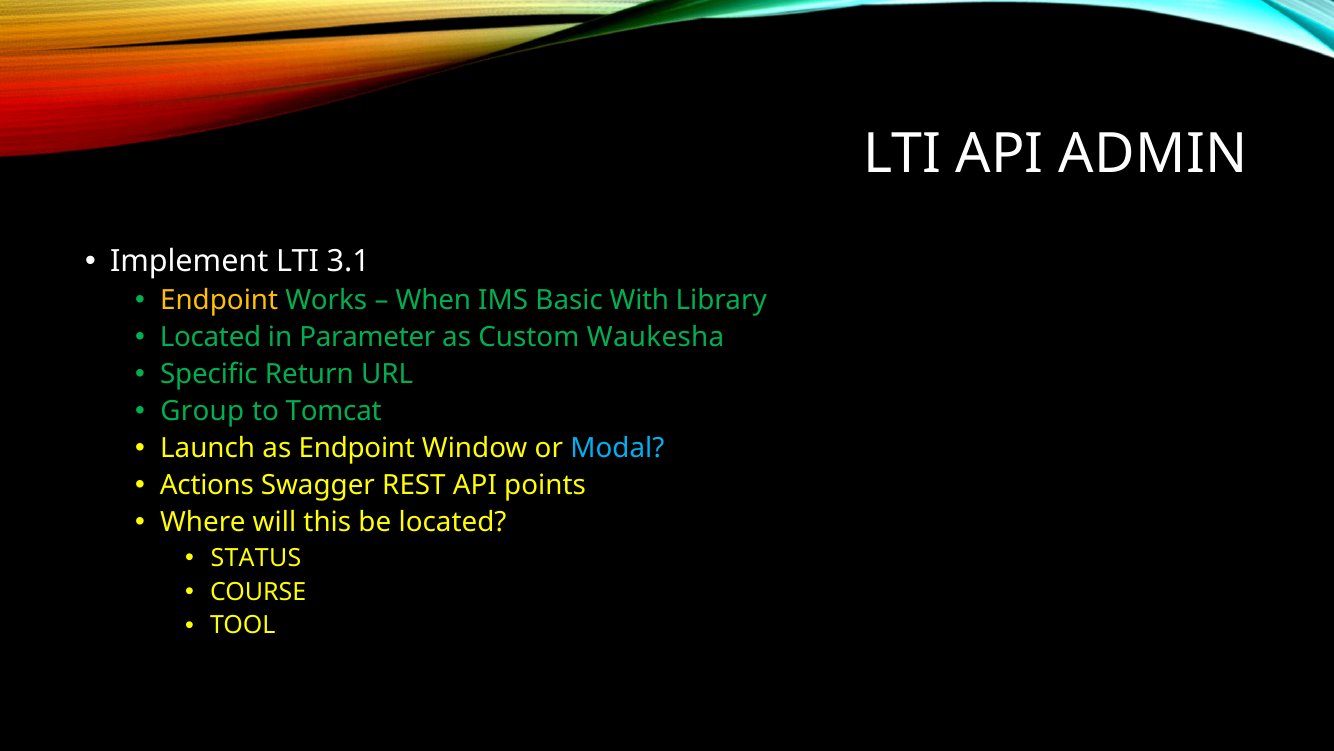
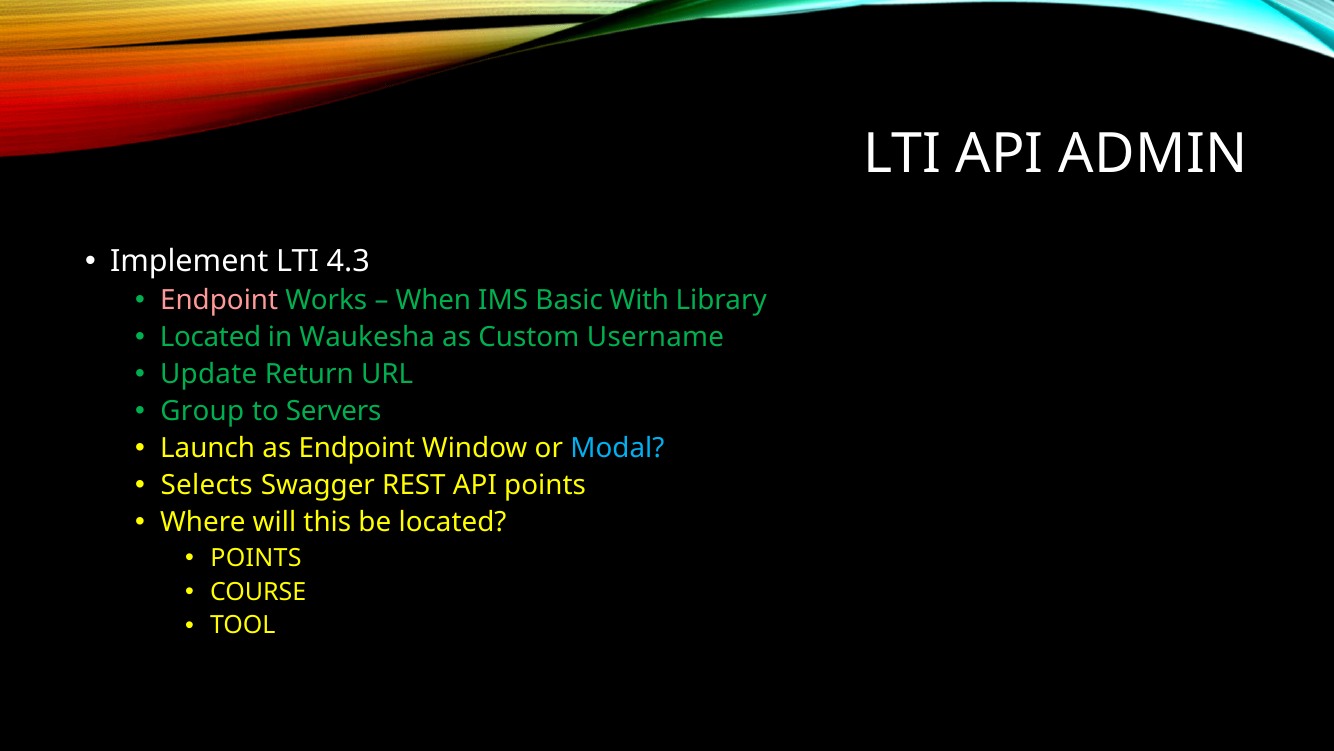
3.1: 3.1 -> 4.3 (348, 261)
Endpoint colour: yellow -> pink (219, 300)
Parameter: Parameter -> Waukesha (367, 337)
Waukesha: Waukesha -> Username (656, 337)
Specific: Specific -> Update (209, 374)
Tomcat: Tomcat -> Servers (334, 411)
Actions: Actions -> Selects (207, 485)
STATUS: STATUS -> POINTS (256, 557)
